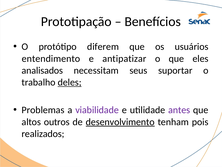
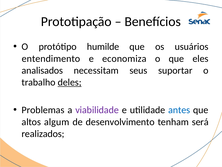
diferem: diferem -> humilde (103, 47)
antipatizar: antipatizar -> economiza (124, 58)
antes colour: purple -> blue (179, 110)
outros: outros -> algum (57, 122)
desenvolvimento underline: present -> none (120, 122)
pois: pois -> será (200, 122)
